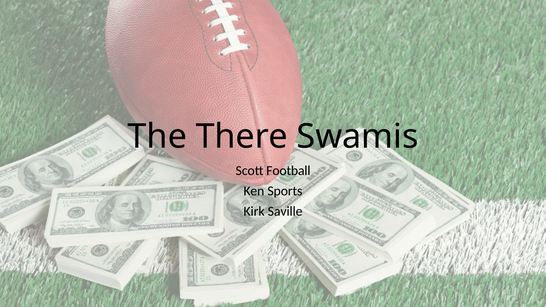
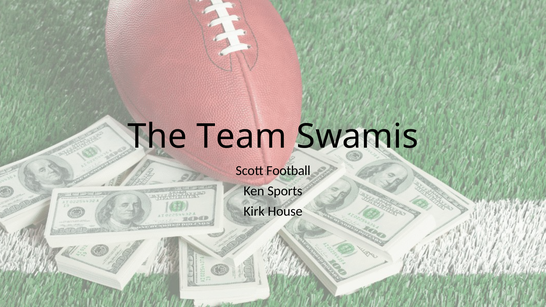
There: There -> Team (242, 136)
Saville: Saville -> House (285, 212)
